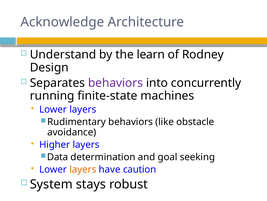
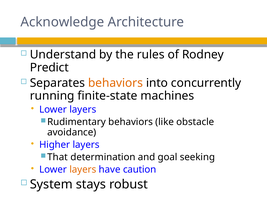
learn: learn -> rules (151, 54)
Design: Design -> Predict (49, 67)
behaviors colour: purple -> orange (116, 83)
Data: Data -> That (58, 157)
